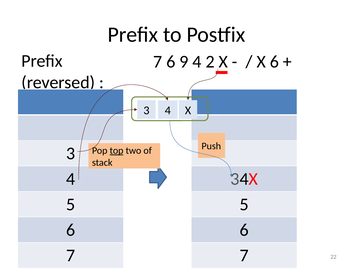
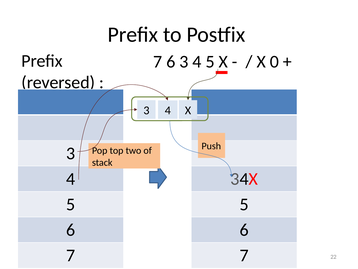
6 9: 9 -> 3 (184, 62)
2: 2 -> 5 (210, 62)
X 6: 6 -> 0 (274, 62)
top underline: present -> none (117, 150)
